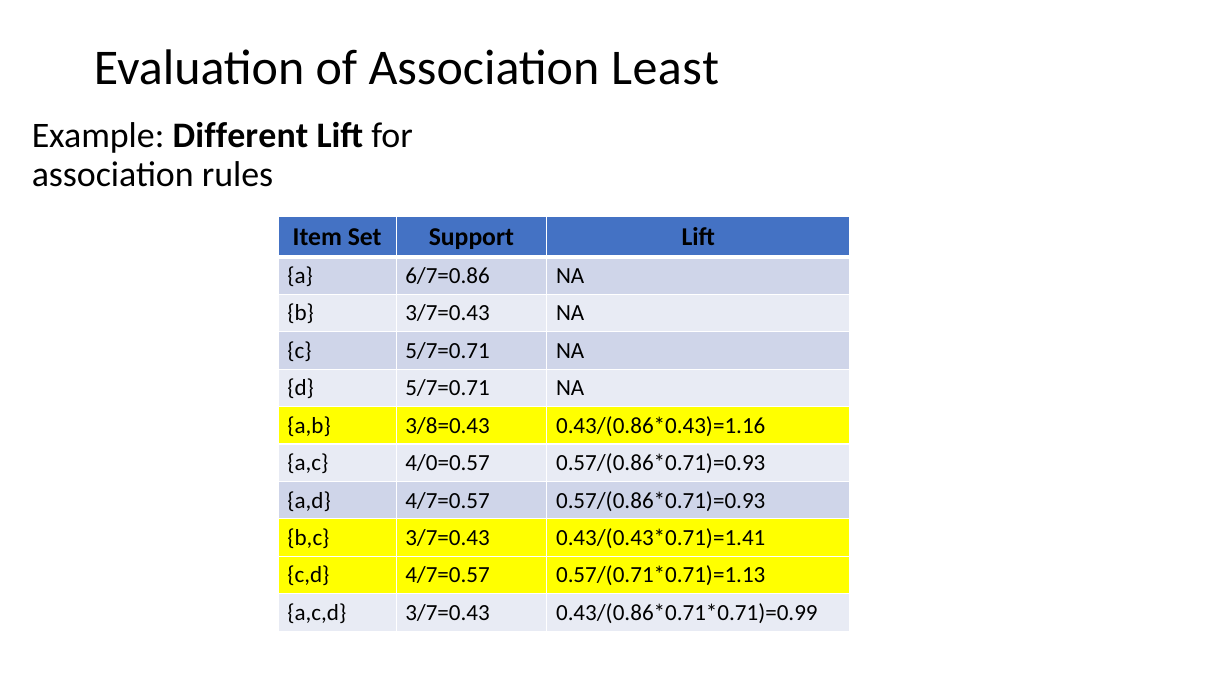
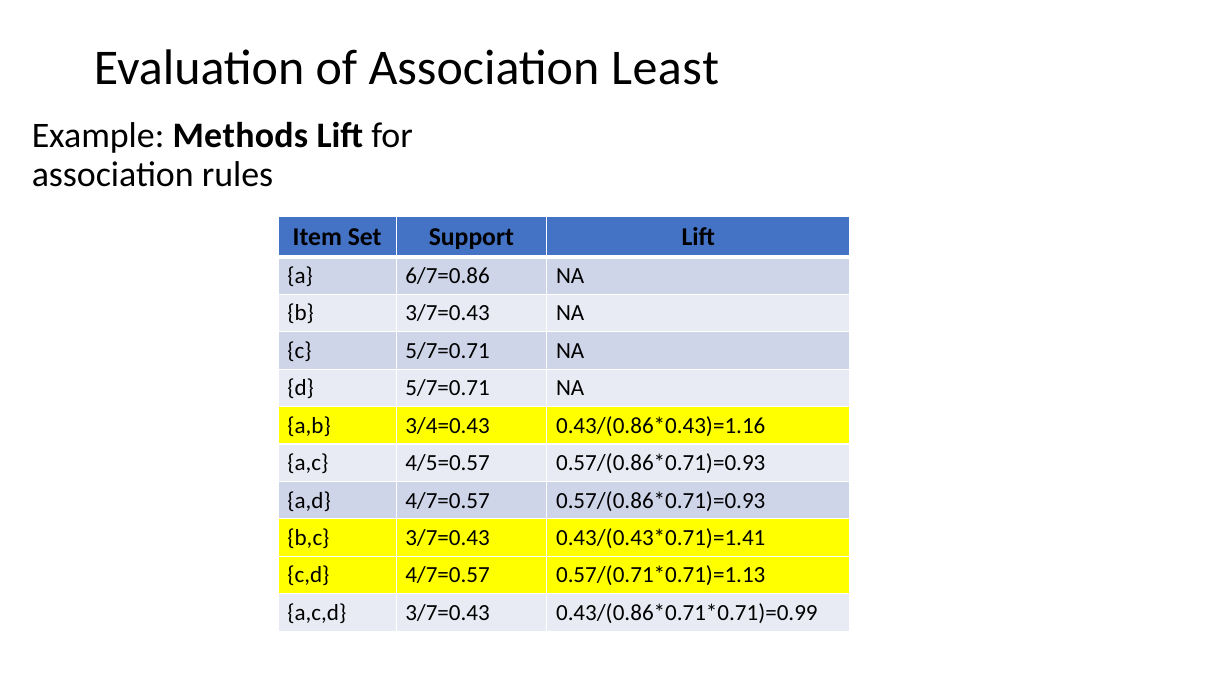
Different: Different -> Methods (240, 136)
3/8=0.43: 3/8=0.43 -> 3/4=0.43 (448, 426)
4/0=0.57: 4/0=0.57 -> 4/5=0.57 (448, 463)
